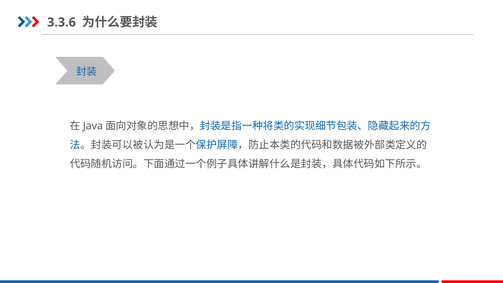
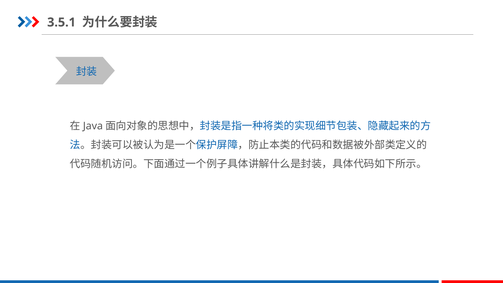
3.3.6: 3.3.6 -> 3.5.1 (62, 22)
